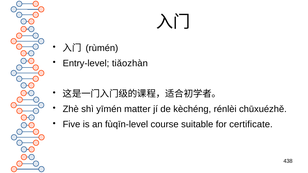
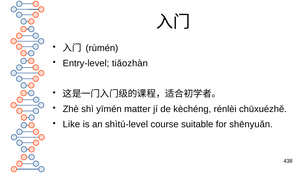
Five: Five -> Like (71, 124)
fùqīn-level: fùqīn-level -> shìtú-level (127, 124)
certificate: certificate -> shēnyuǎn (251, 124)
